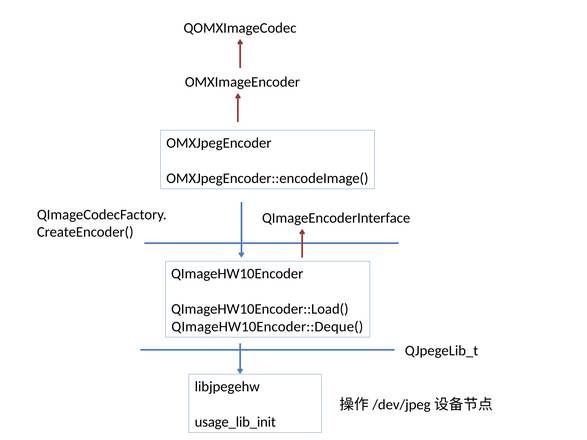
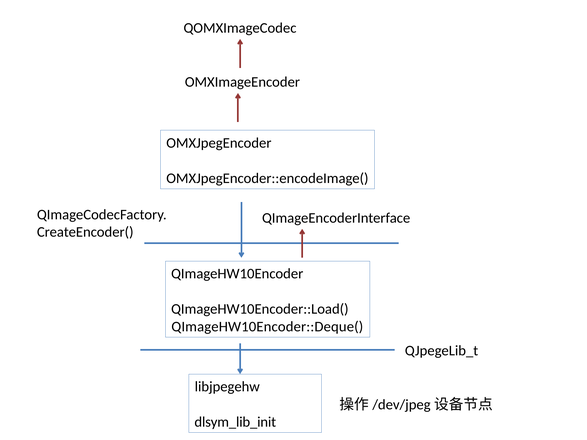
usage_lib_init: usage_lib_init -> dlsym_lib_init (235, 422)
